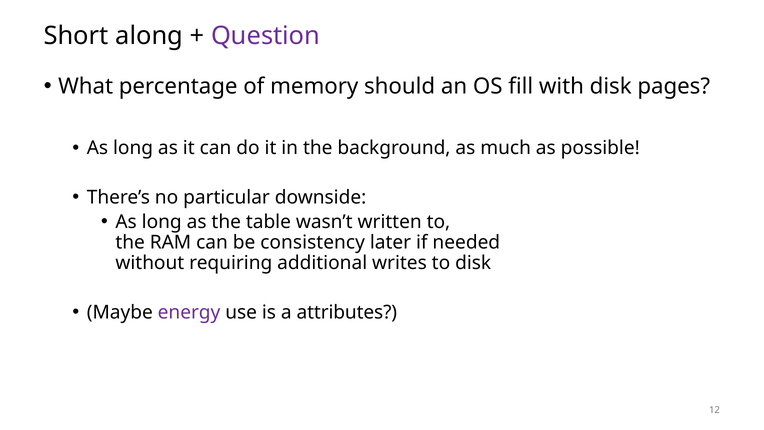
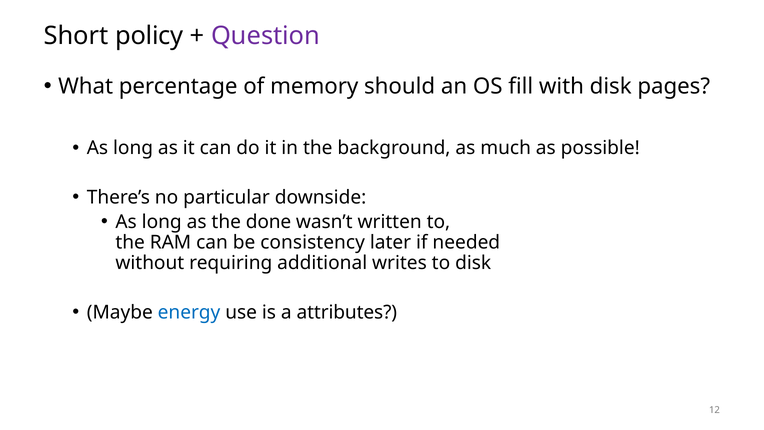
along: along -> policy (149, 36)
table: table -> done (269, 222)
energy colour: purple -> blue (189, 312)
